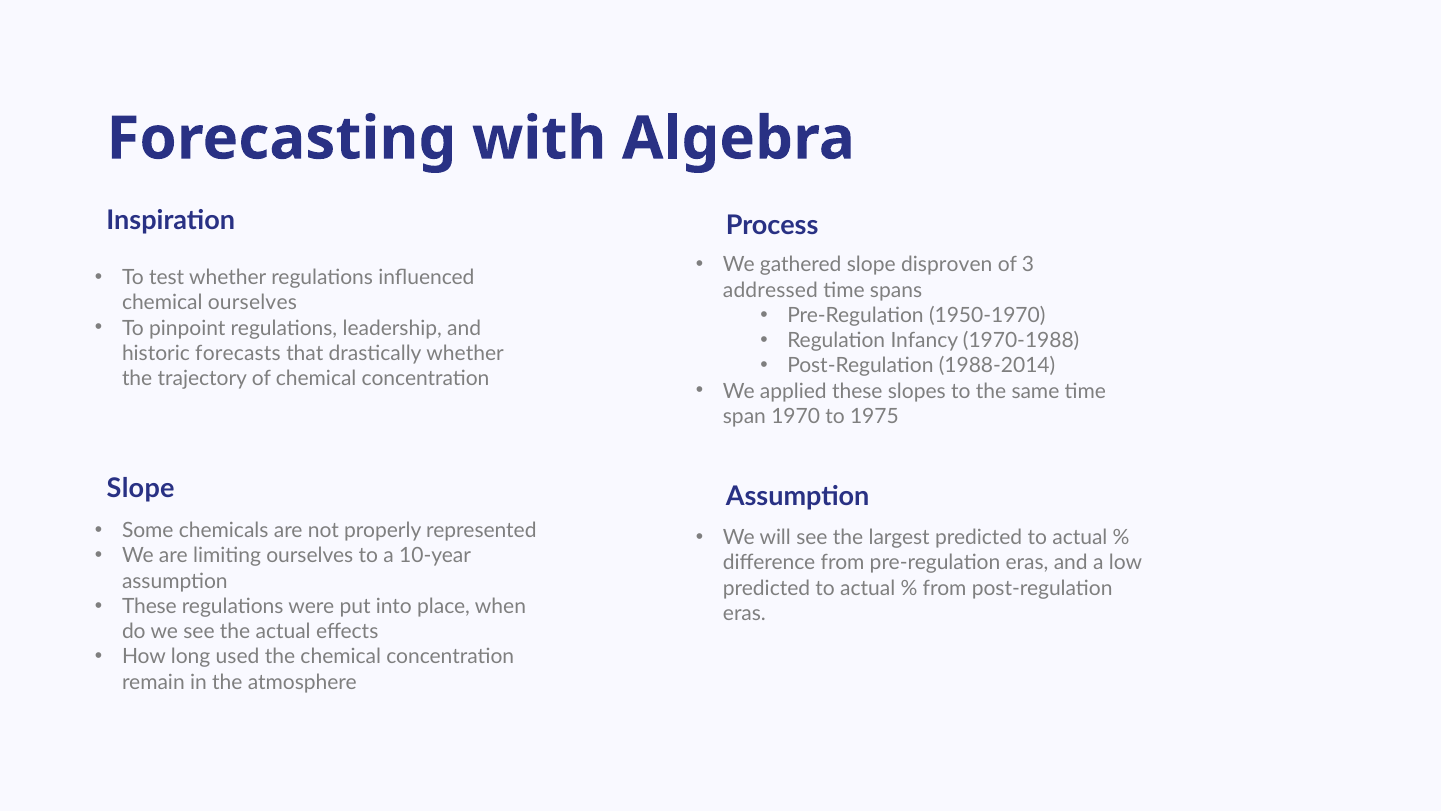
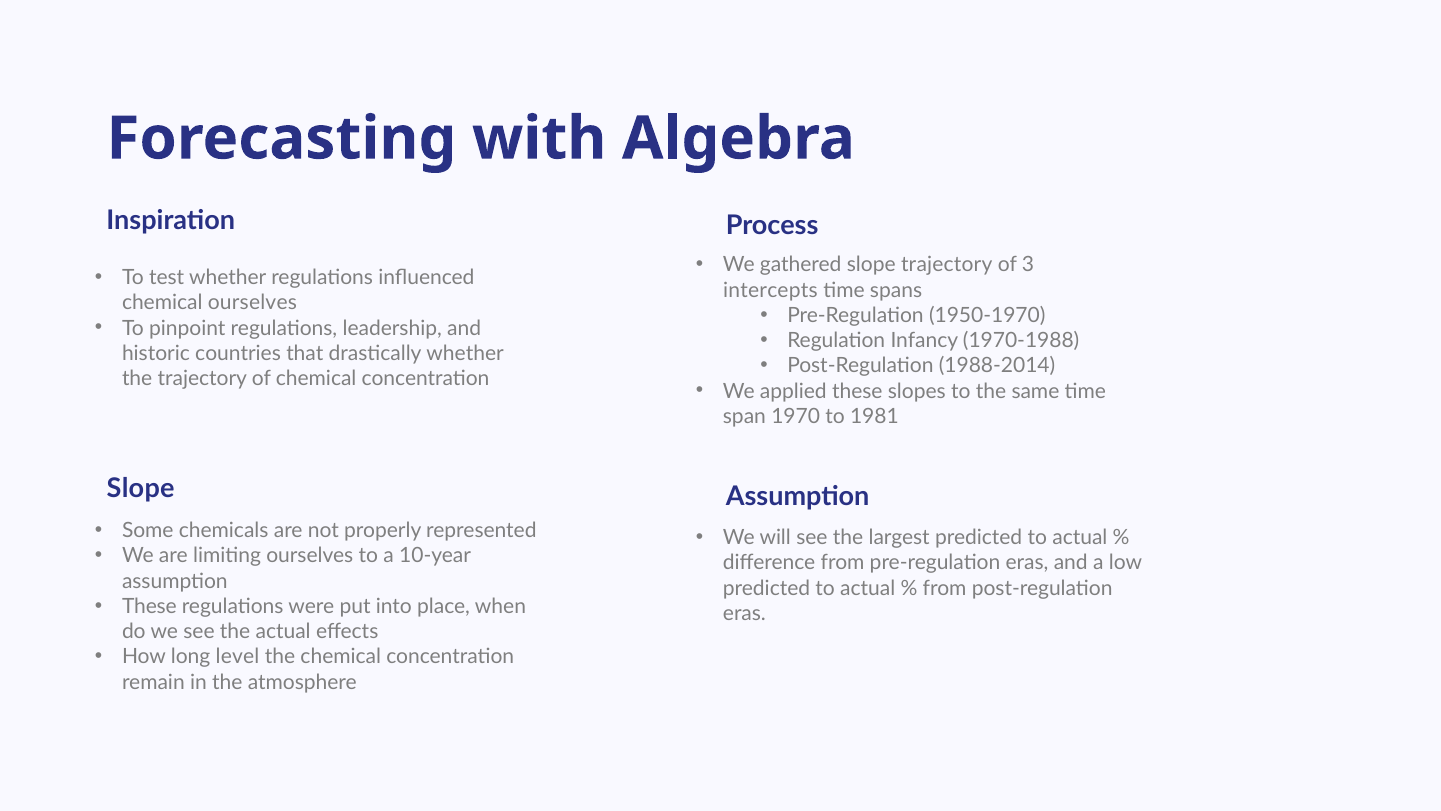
slope disproven: disproven -> trajectory (947, 265)
addressed: addressed -> intercepts (770, 290)
forecasts: forecasts -> countries (238, 353)
1975: 1975 -> 1981 (874, 416)
used: used -> level (238, 657)
